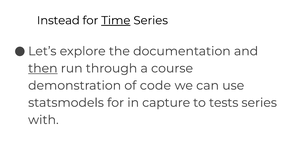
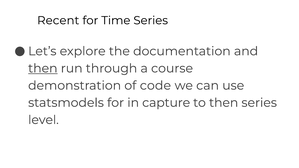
Instead: Instead -> Recent (58, 20)
Time underline: present -> none (116, 20)
to tests: tests -> then (224, 103)
with: with -> level (43, 120)
